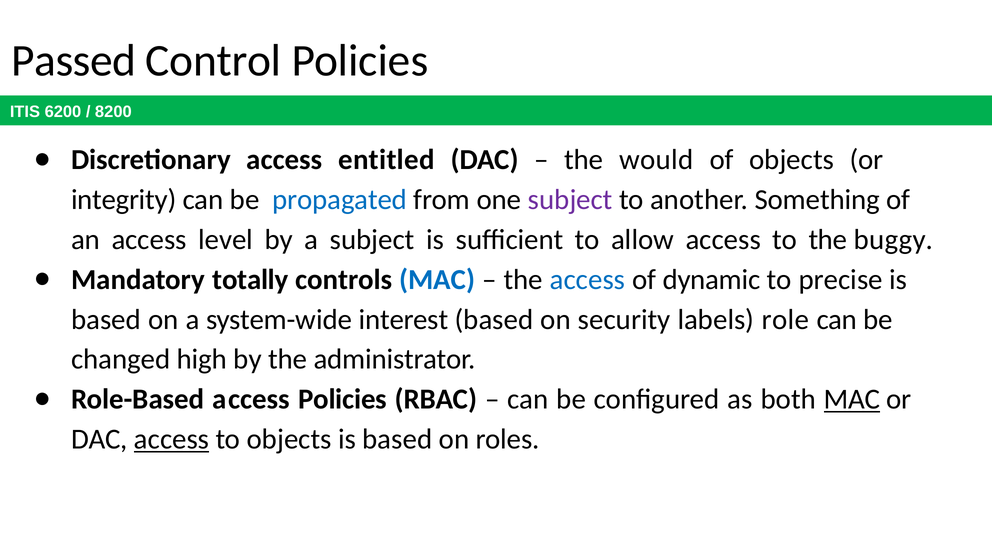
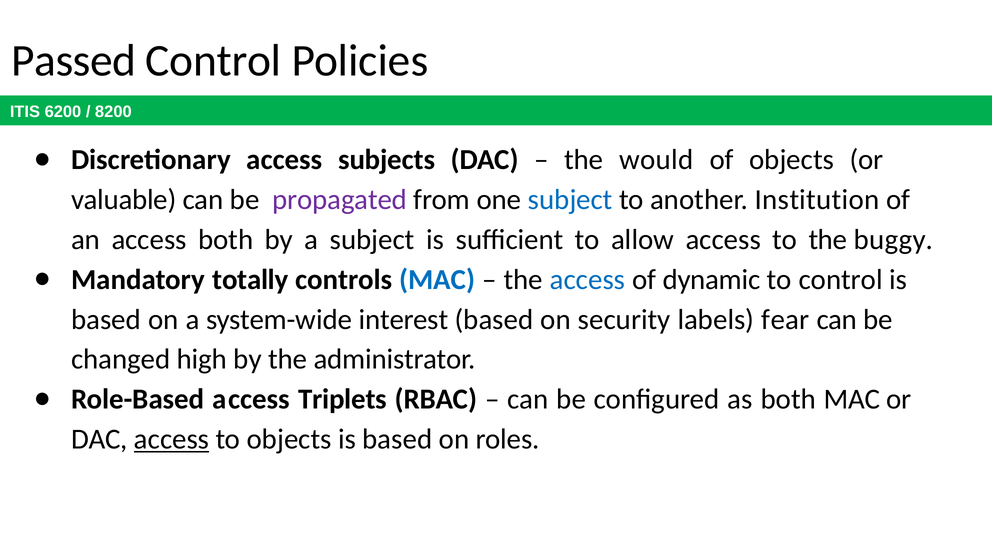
entitled: entitled -> subjects (387, 160)
integrity: integrity -> valuable (124, 200)
propagated colour: blue -> purple (340, 200)
subject colour: purple -> blue (570, 200)
Something: Something -> Institution (817, 200)
access level: level -> both (226, 240)
to precise: precise -> control (841, 280)
role: role -> fear (785, 319)
access Policies: Policies -> Triplets (343, 399)
MAC underline: present -> none (852, 399)
